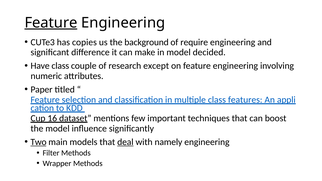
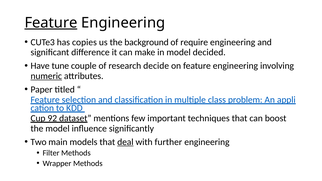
Have class: class -> tune (60, 66)
except: except -> decide (156, 66)
numeric underline: none -> present (46, 76)
features: features -> problem (245, 100)
16: 16 -> 92 (52, 118)
Two underline: present -> none (39, 142)
namely: namely -> further (168, 142)
